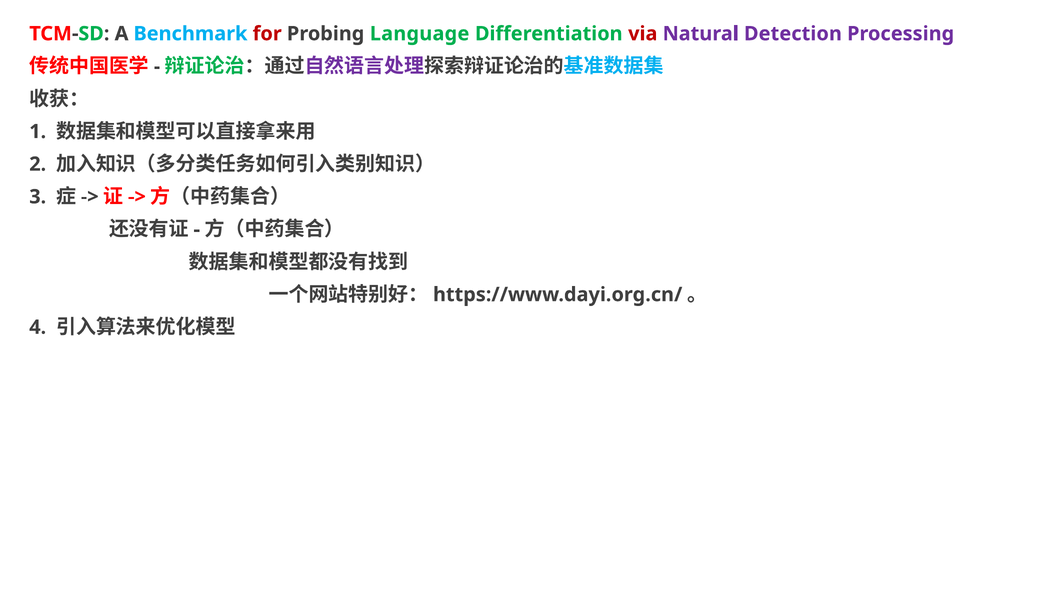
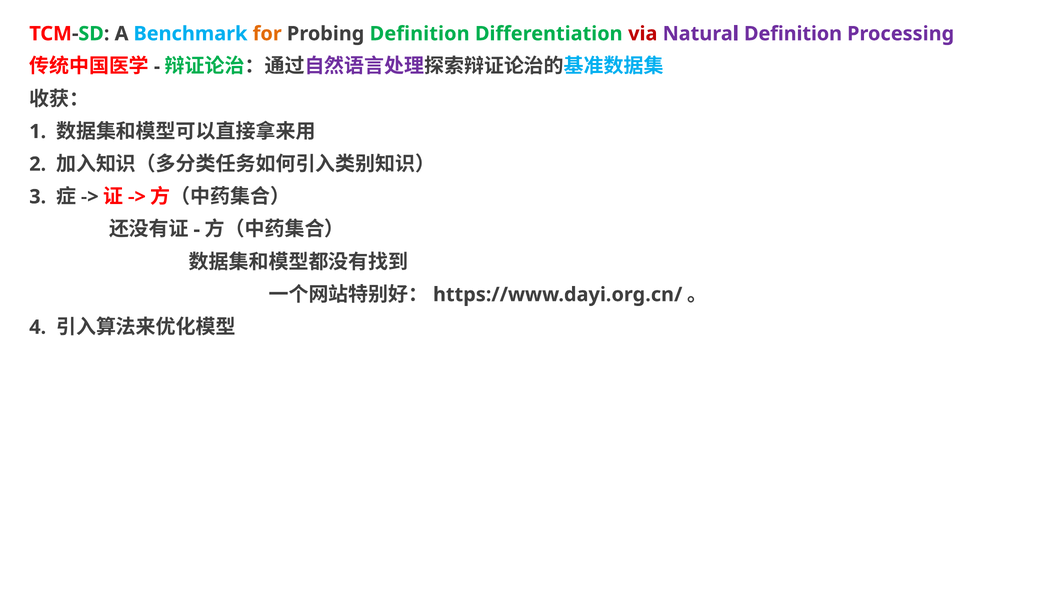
for colour: red -> orange (267, 34)
Probing Language: Language -> Definition (420, 34)
Natural Detection: Detection -> Definition (793, 34)
